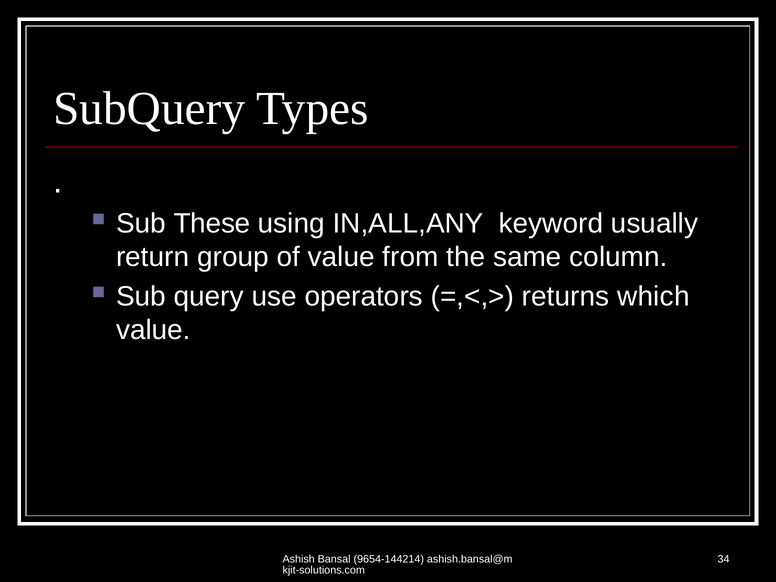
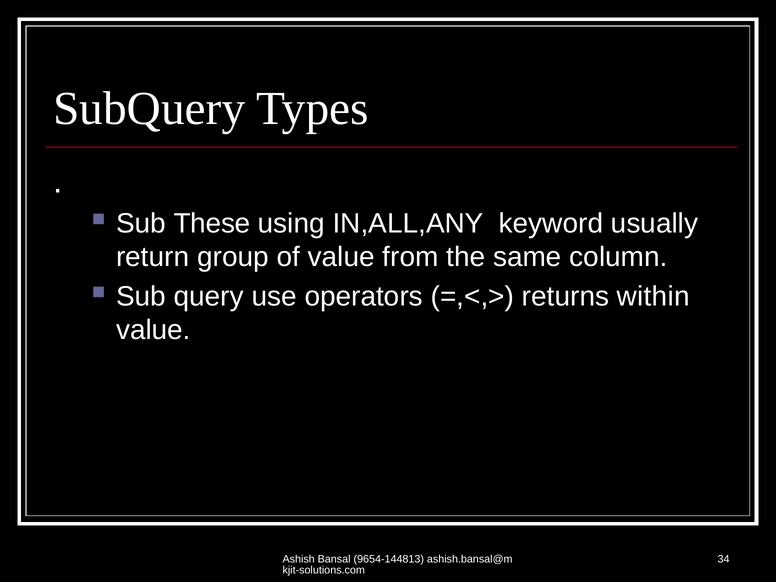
which: which -> within (653, 296)
9654-144214: 9654-144214 -> 9654-144813 (389, 559)
